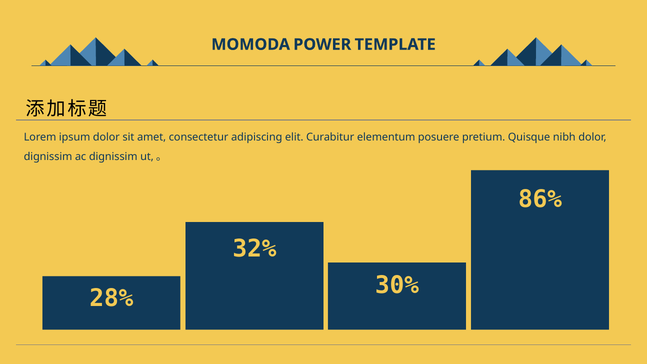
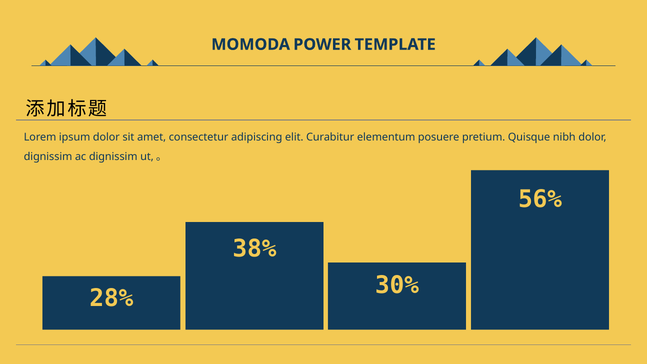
86%: 86% -> 56% (540, 199)
32%: 32% -> 38% (254, 249)
